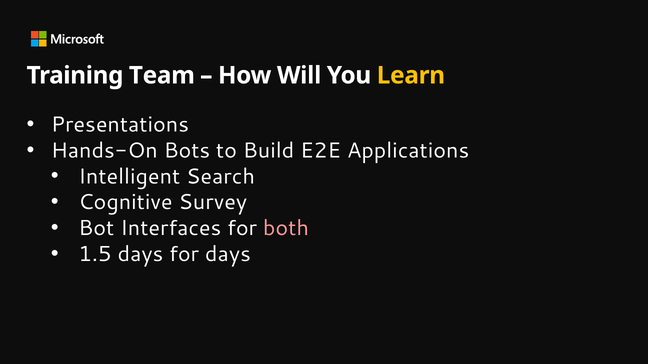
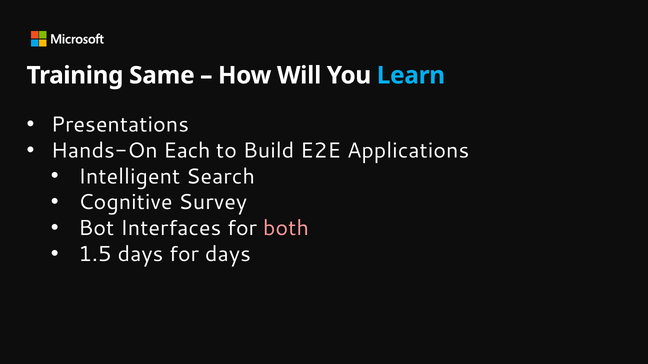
Team: Team -> Same (162, 76)
Learn colour: yellow -> light blue (411, 76)
Bots: Bots -> Each (187, 151)
